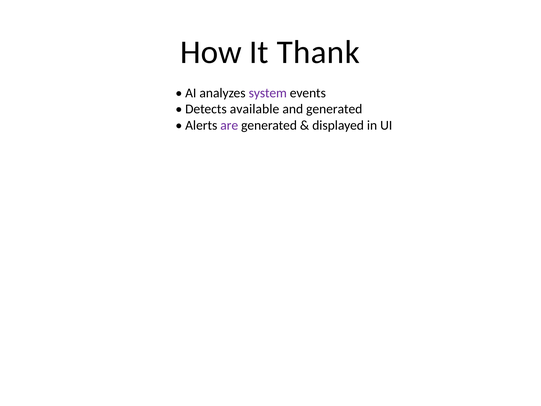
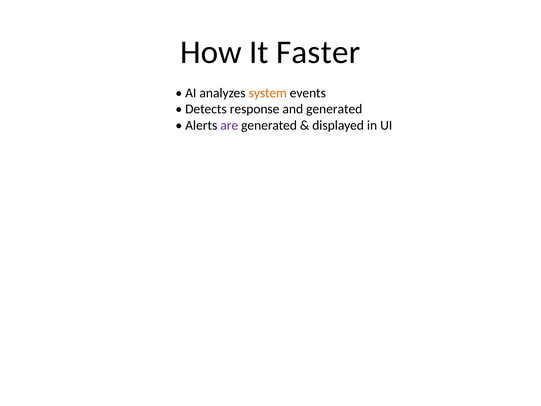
Thank: Thank -> Faster (318, 52)
system colour: purple -> orange (268, 93)
available: available -> response (255, 109)
